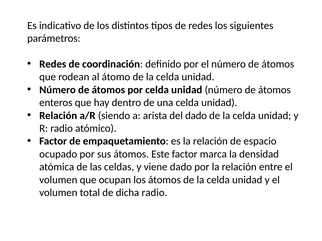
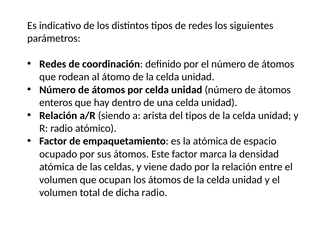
del dado: dado -> tipos (196, 116)
es la relación: relación -> atómica (210, 141)
